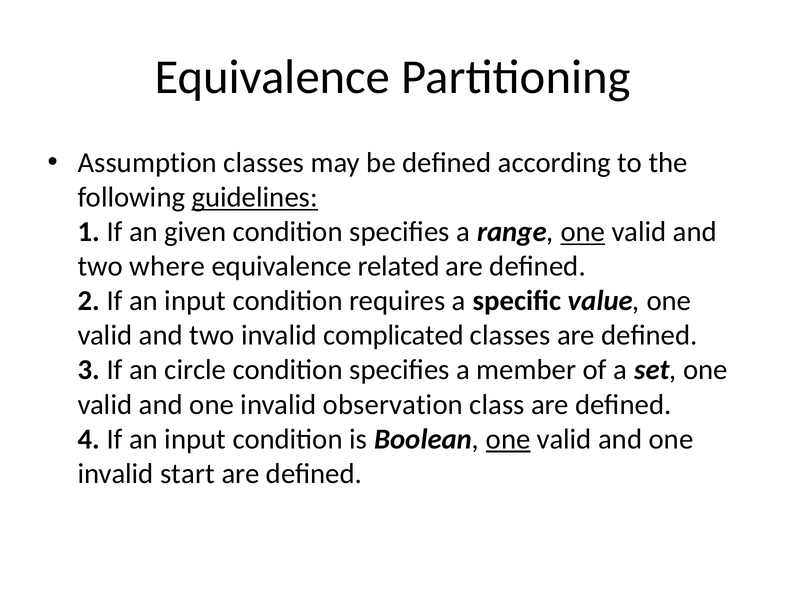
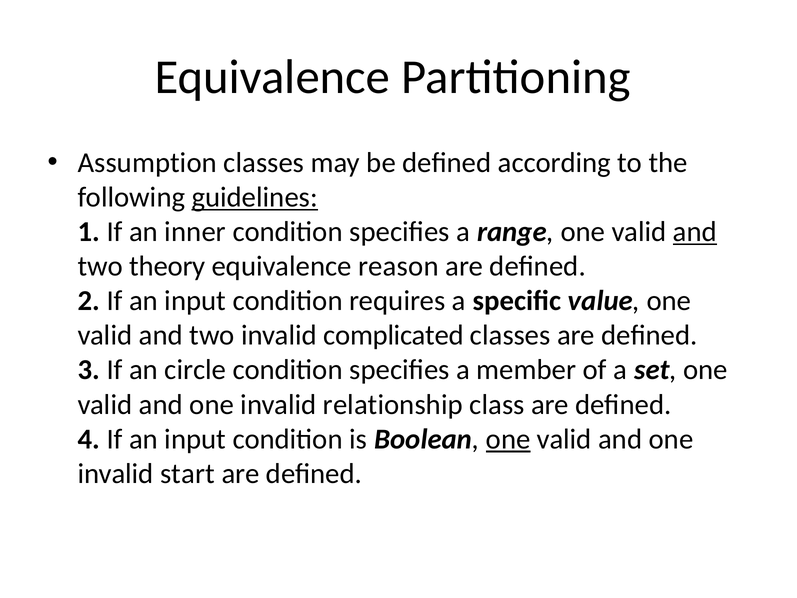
given: given -> inner (195, 232)
one underline: present -> none (583, 232)
and underline: none -> present (695, 232)
where: where -> theory (167, 266)
related: related -> reason (398, 266)
observation: observation -> relationship (393, 404)
